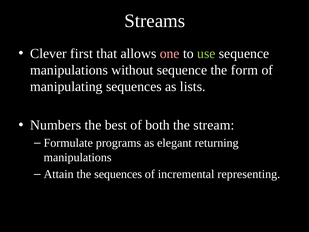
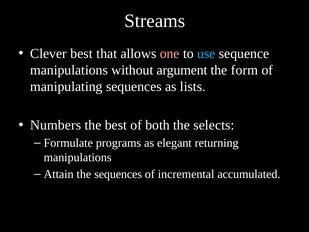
Clever first: first -> best (82, 54)
use colour: light green -> light blue (206, 54)
without sequence: sequence -> argument (182, 70)
stream: stream -> selects (214, 125)
representing: representing -> accumulated (249, 174)
